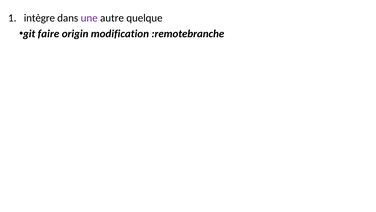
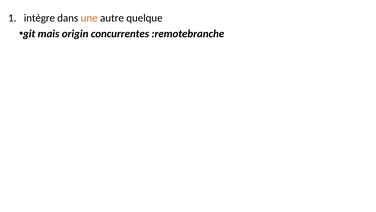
une colour: purple -> orange (89, 18)
faire: faire -> mais (49, 34)
modification: modification -> concurrentes (120, 34)
